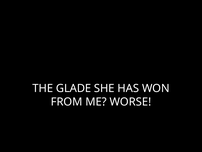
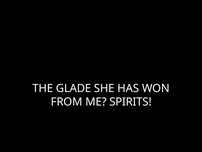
WORSE: WORSE -> SPIRITS (130, 102)
